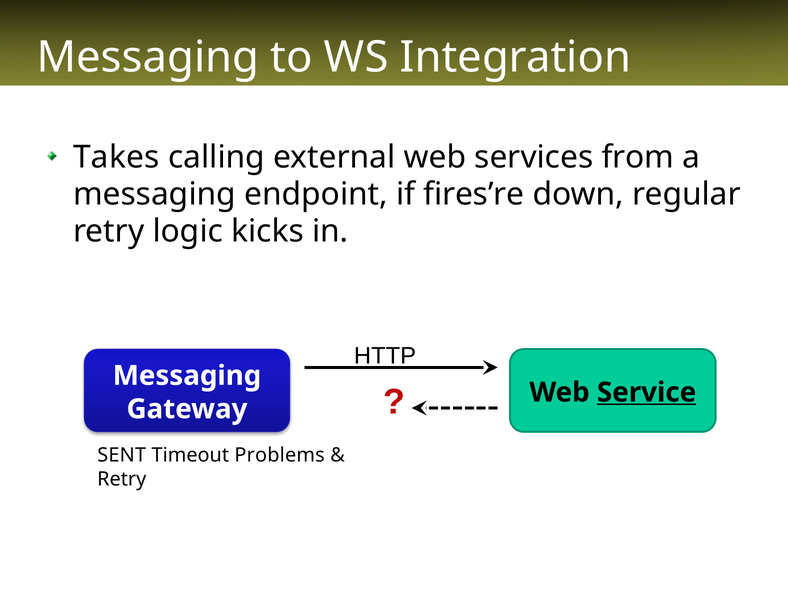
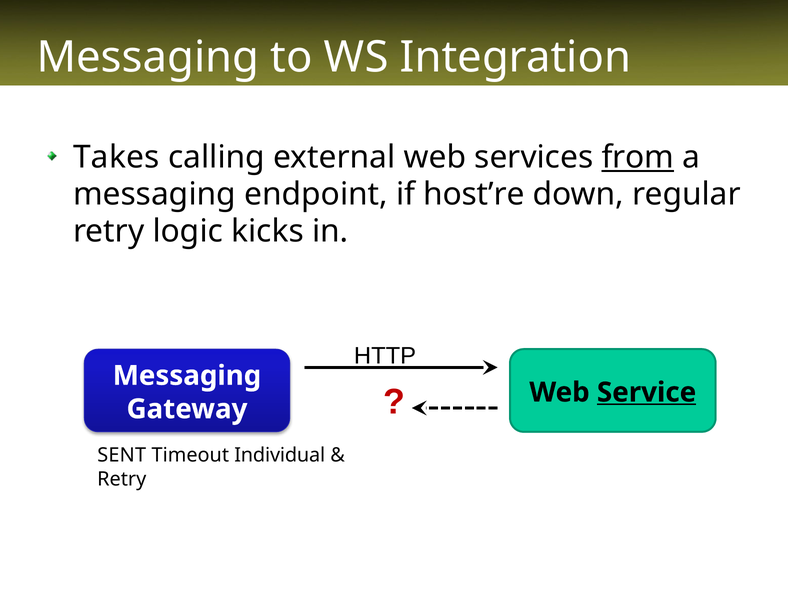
from underline: none -> present (638, 157)
fires’re: fires’re -> host’re (474, 194)
Problems: Problems -> Individual (280, 455)
